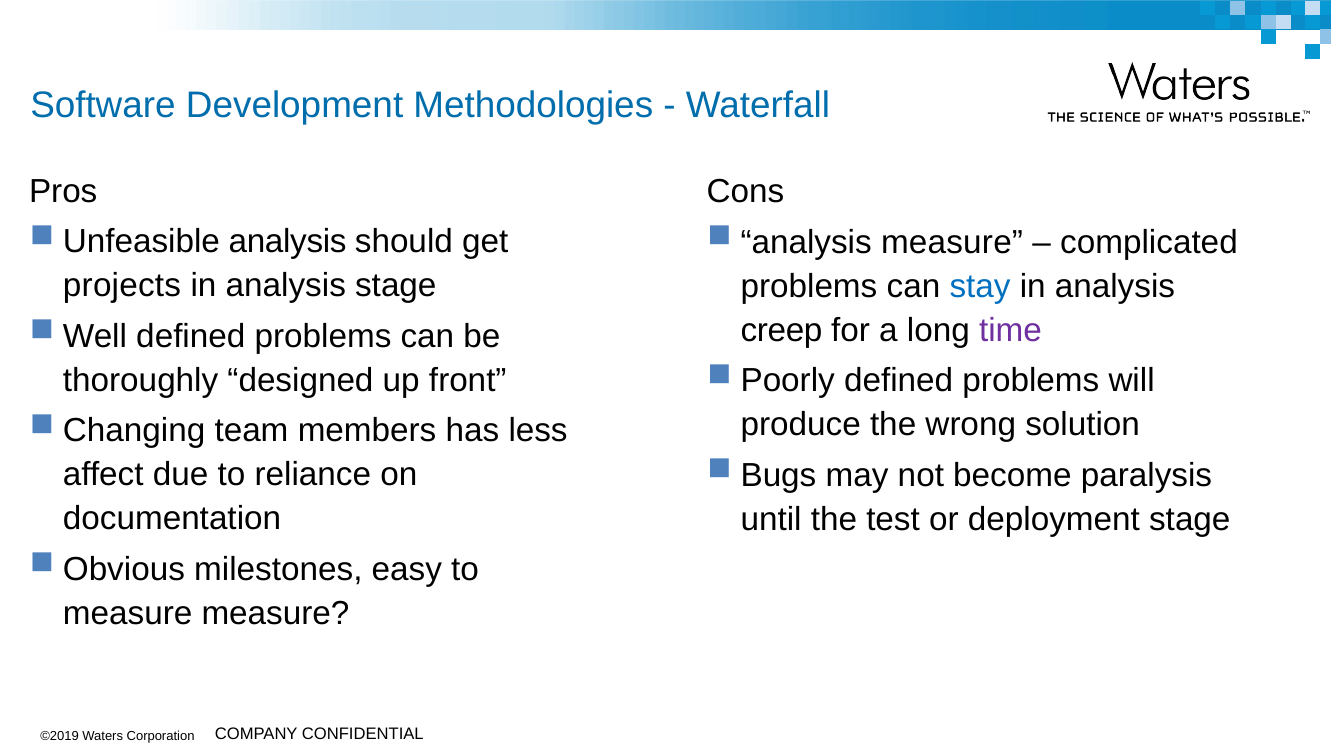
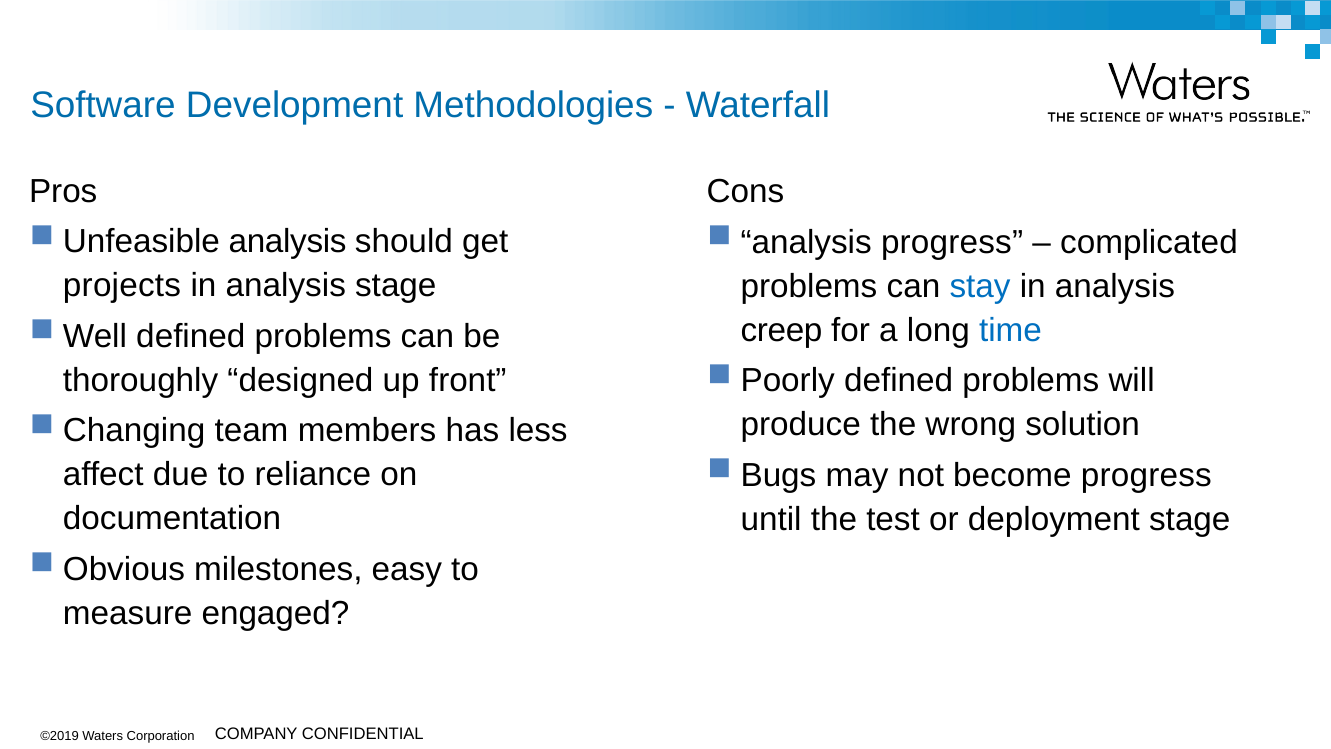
measure: measure -> progress (952, 242)
time colour: purple -> blue (1010, 330)
become paralysis: paralysis -> progress (1146, 475)
measure measure: measure -> engaged (275, 613)
